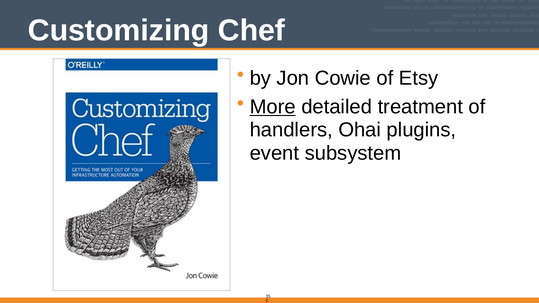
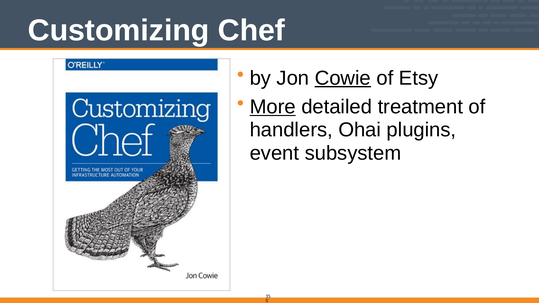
Cowie underline: none -> present (343, 78)
